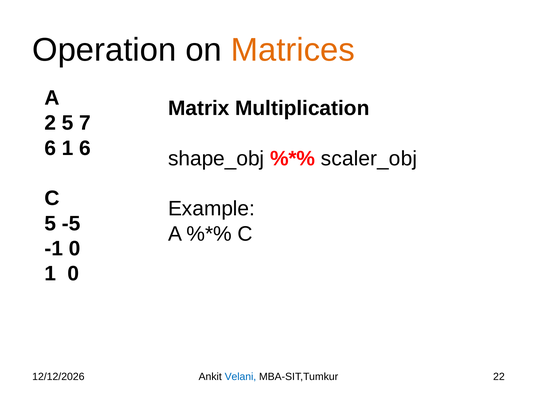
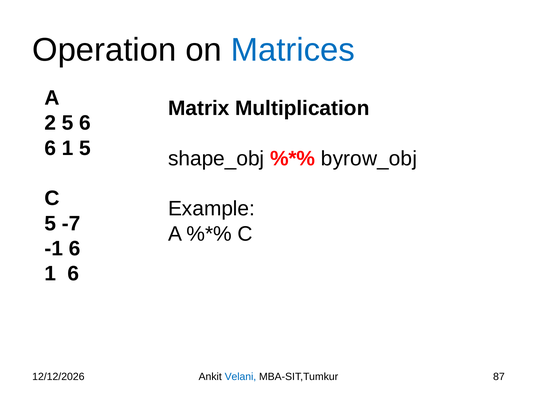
Matrices colour: orange -> blue (293, 50)
5 7: 7 -> 6 (85, 123)
1 6: 6 -> 5 (85, 148)
scaler_obj: scaler_obj -> byrow_obj (369, 158)
-5: -5 -> -7 (71, 223)
-1 0: 0 -> 6 (75, 248)
1 0: 0 -> 6 (73, 273)
22: 22 -> 87 (499, 376)
